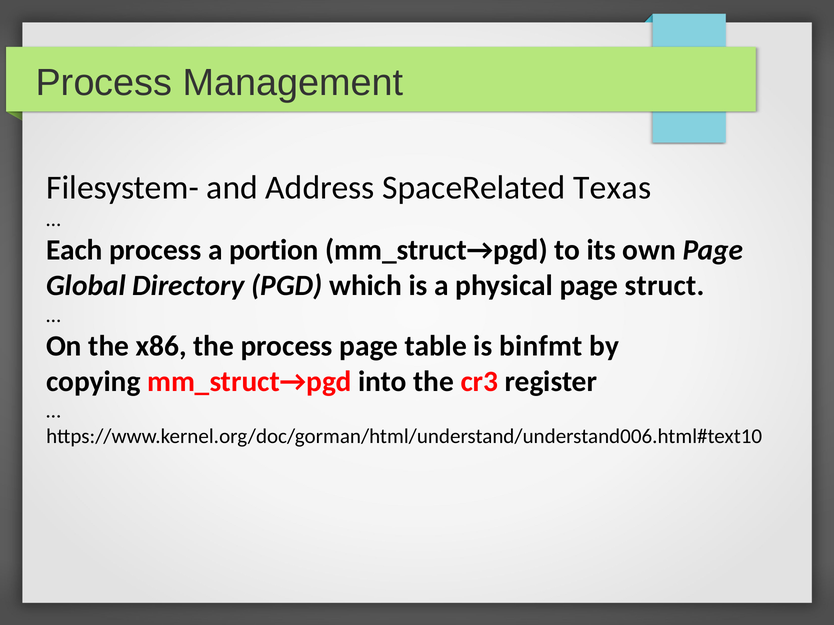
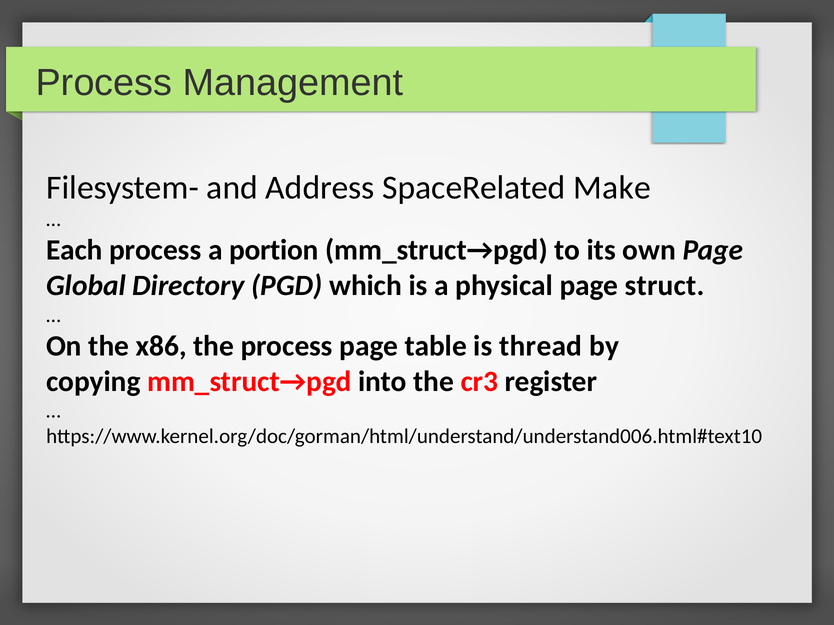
Texas: Texas -> Make (612, 188)
binfmt: binfmt -> thread (541, 346)
